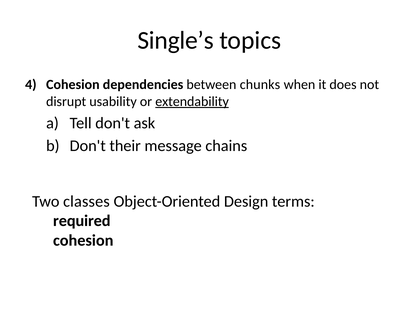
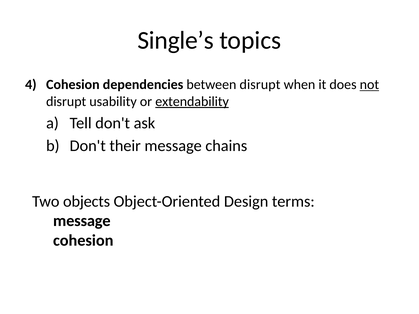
between chunks: chunks -> disrupt (260, 85)
not underline: none -> present (369, 85)
classes: classes -> objects (87, 202)
required: required -> message (82, 221)
